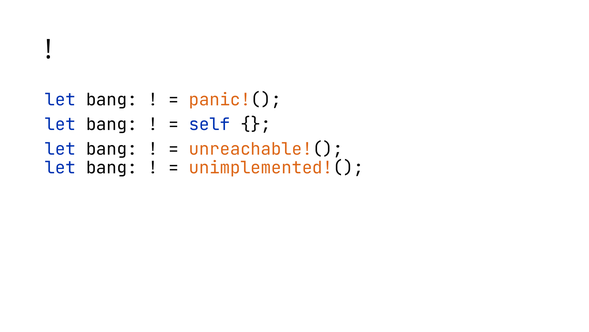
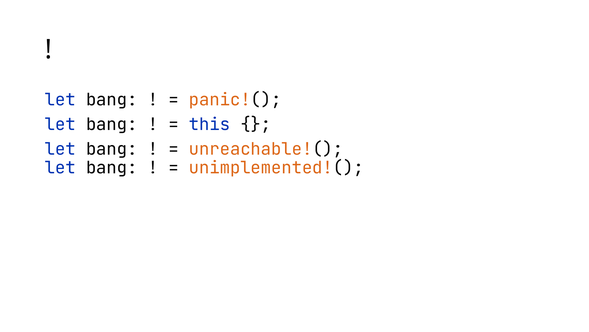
self: self -> this (209, 124)
